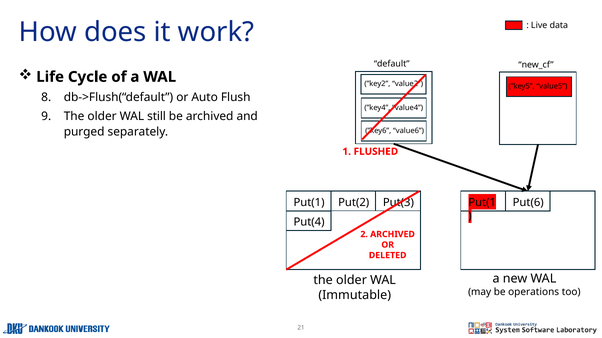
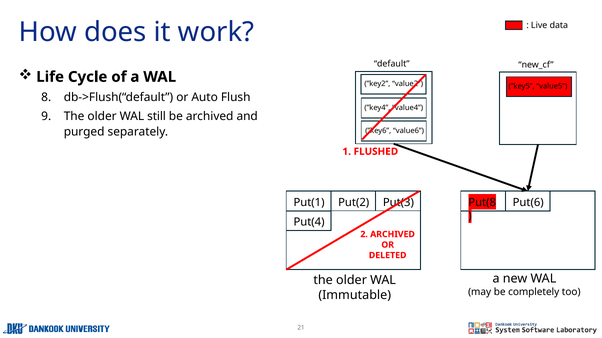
Put(1: Put(1 -> Put(8 (482, 203)
operations: operations -> completely (534, 293)
